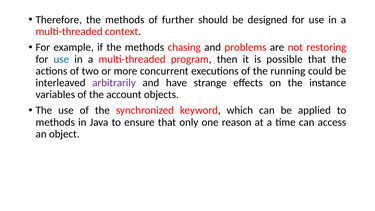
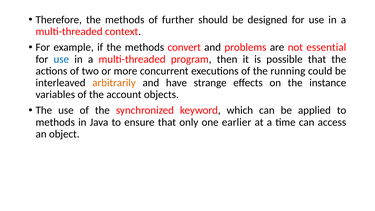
chasing: chasing -> convert (184, 47)
restoring: restoring -> essential (326, 47)
arbitrarily colour: purple -> orange (114, 83)
reason: reason -> earlier (237, 122)
